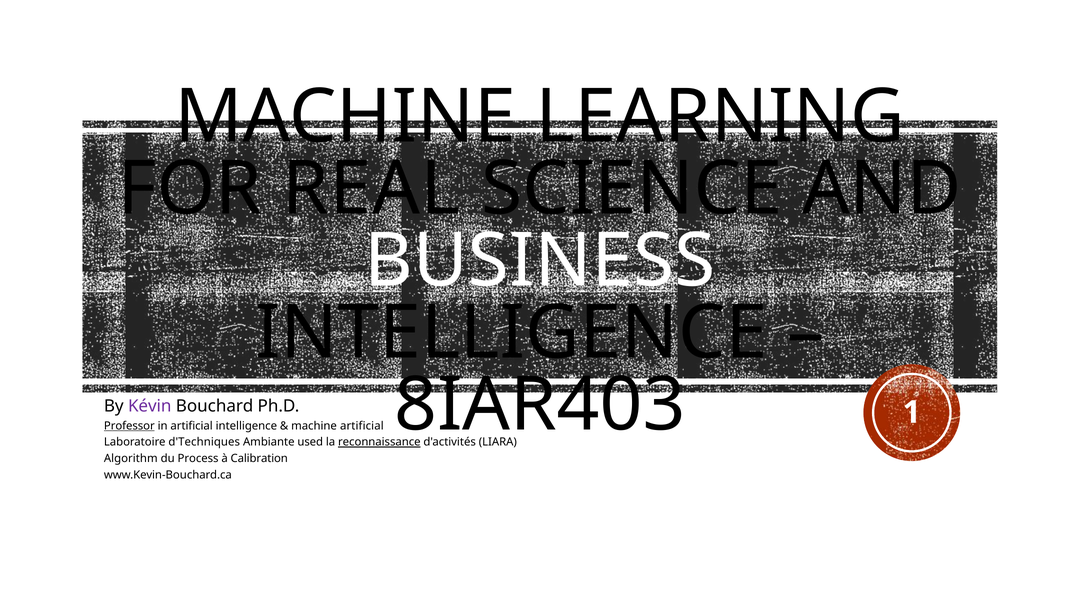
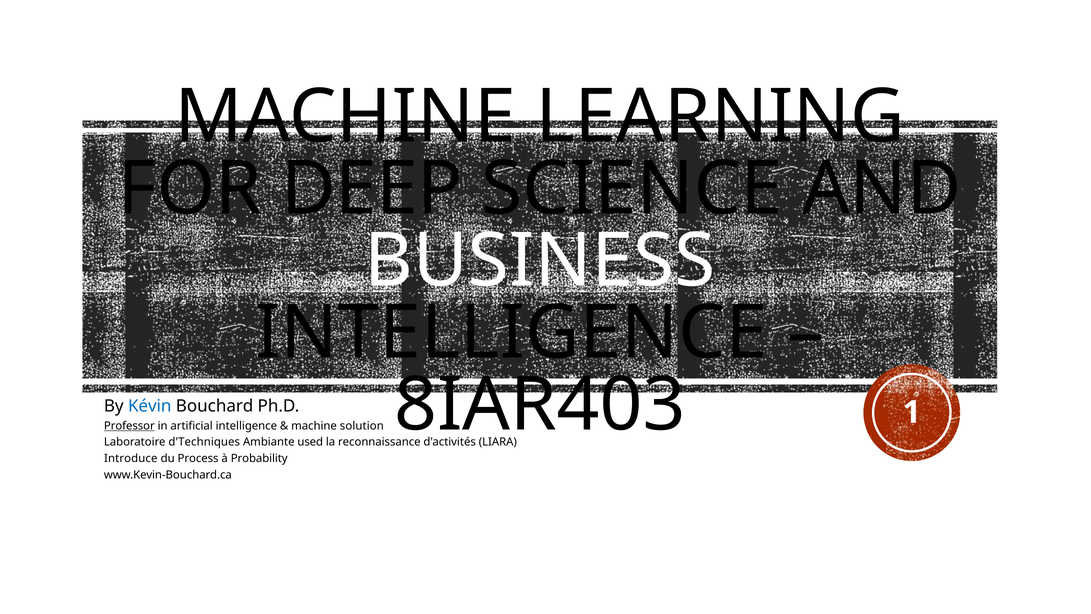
REAL: REAL -> DEEP (372, 189)
Kévin colour: purple -> blue (150, 406)
machine artificial: artificial -> solution (362, 426)
reconnaissance underline: present -> none (379, 442)
Algorithm: Algorithm -> Introduce (131, 458)
Calibration: Calibration -> Probability (259, 458)
